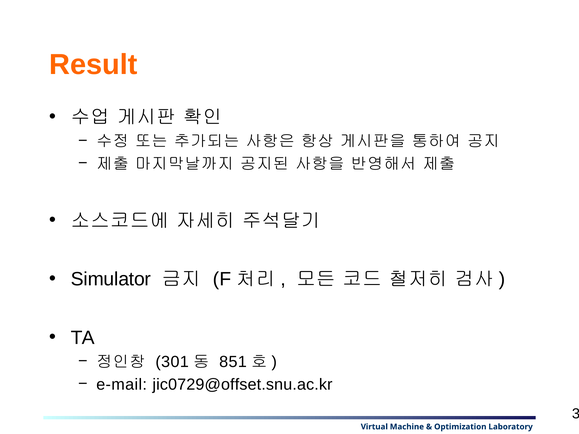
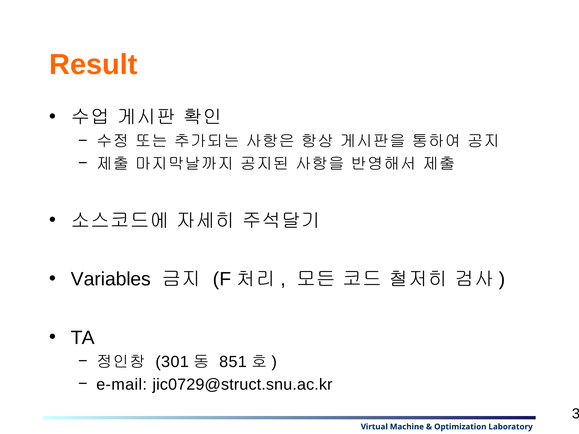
Simulator: Simulator -> Variables (111, 279)
jic0729@offset.snu.ac.kr: jic0729@offset.snu.ac.kr -> jic0729@struct.snu.ac.kr (242, 385)
